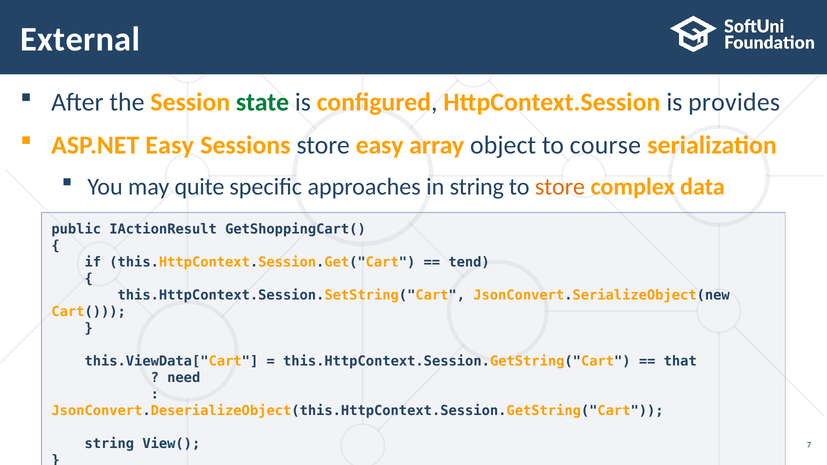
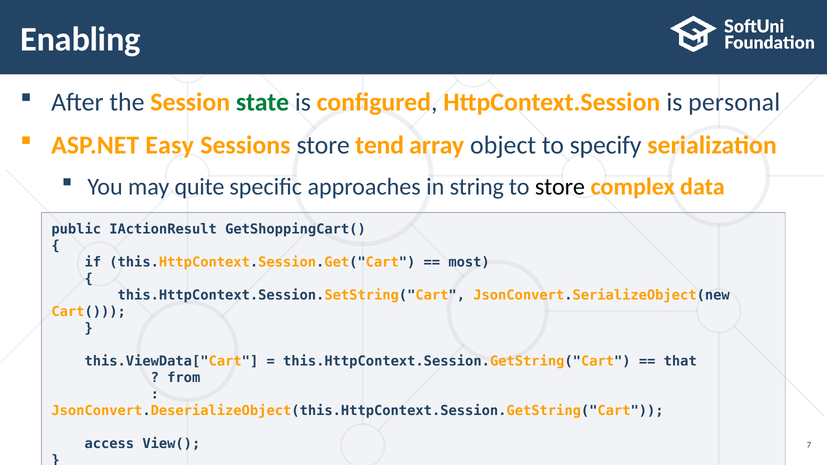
External: External -> Enabling (80, 39)
provides: provides -> personal (734, 102)
store easy: easy -> tend (380, 145)
course: course -> specify (606, 145)
store colour: orange -> black (560, 187)
tend: tend -> most (469, 262)
need: need -> from (184, 378)
string: string -> access (109, 444)
